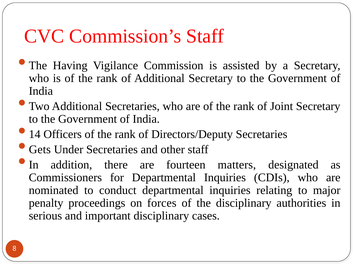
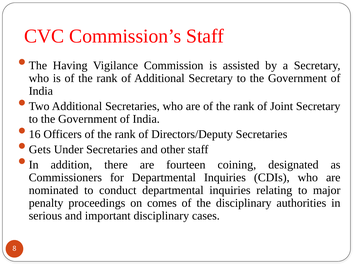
14: 14 -> 16 (35, 134)
matters: matters -> coining (237, 165)
forces: forces -> comes (162, 203)
